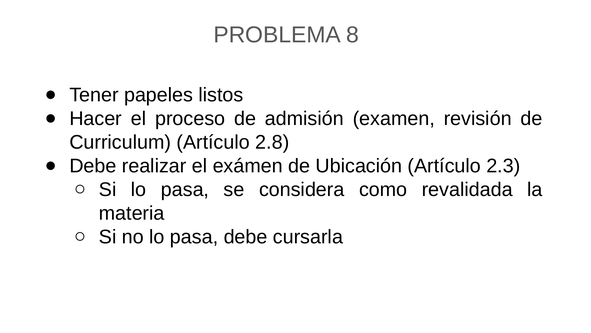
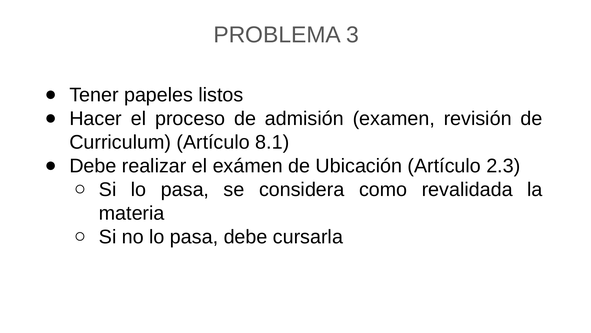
8: 8 -> 3 (352, 35)
2.8: 2.8 -> 8.1 (272, 142)
